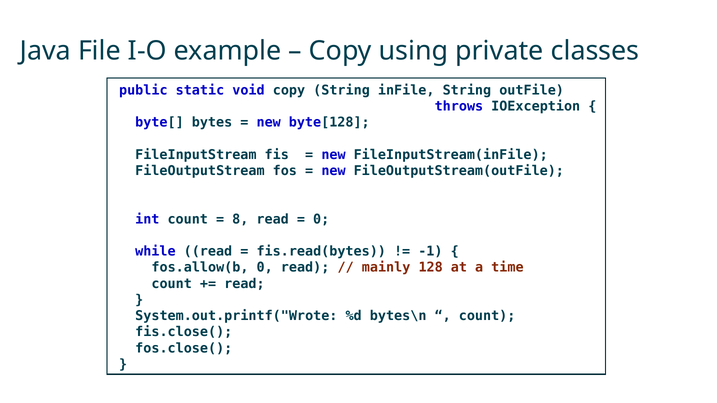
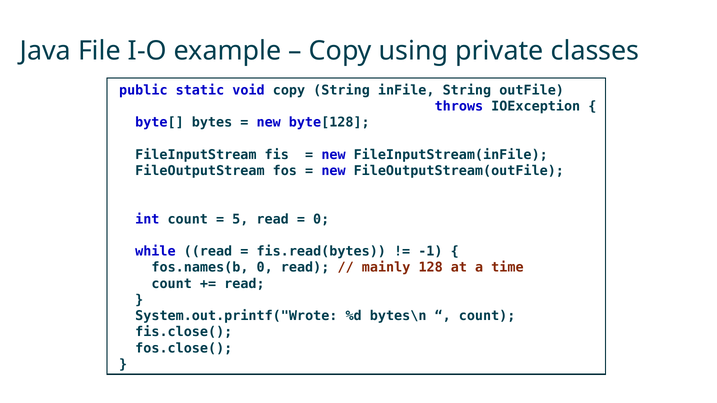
8: 8 -> 5 (240, 219)
fos.allow(b: fos.allow(b -> fos.names(b (200, 268)
